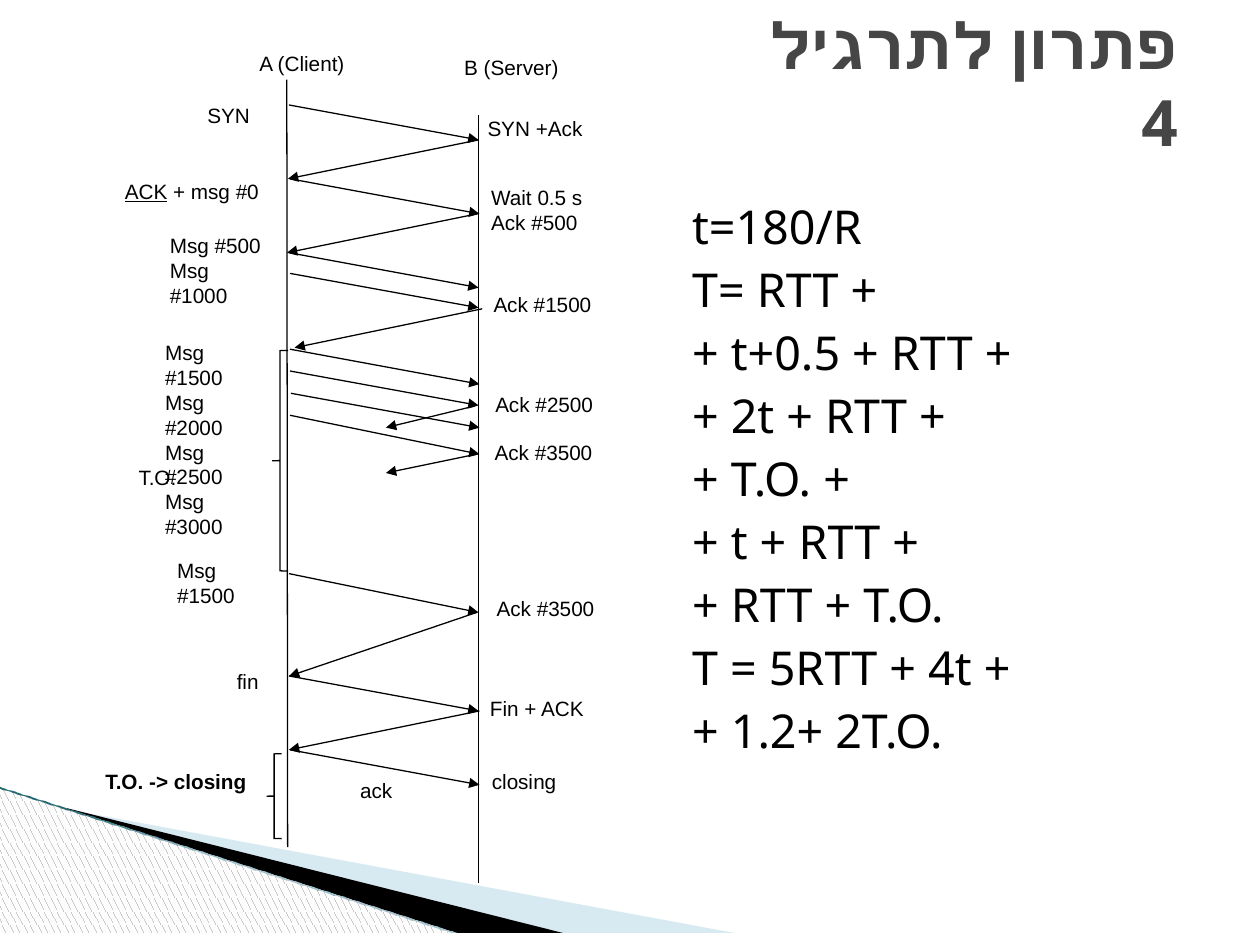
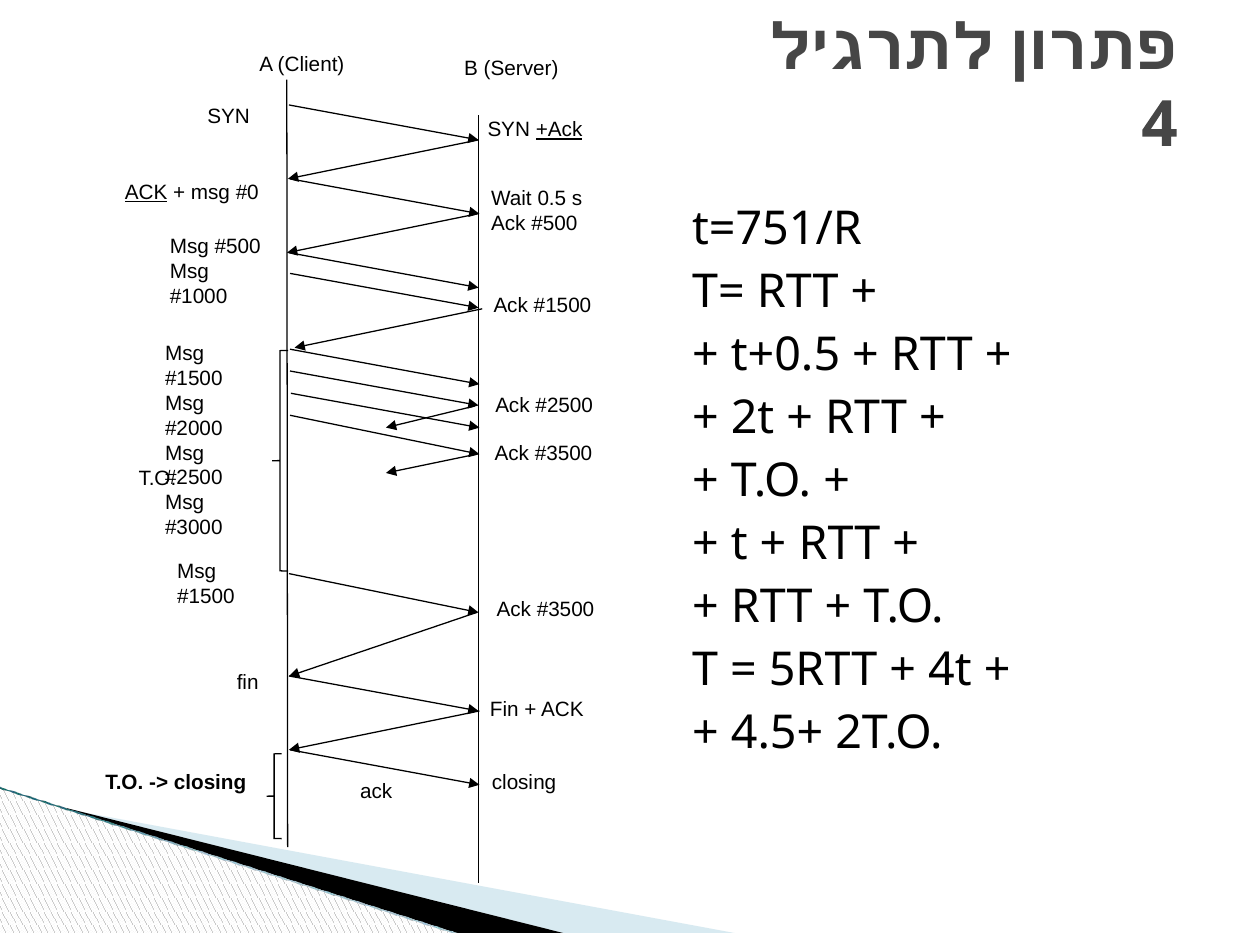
+Ack underline: none -> present (559, 130)
t=180/R: t=180/R -> t=751/R (777, 229)
1.2+: 1.2+ -> 4.5+ (777, 733)
